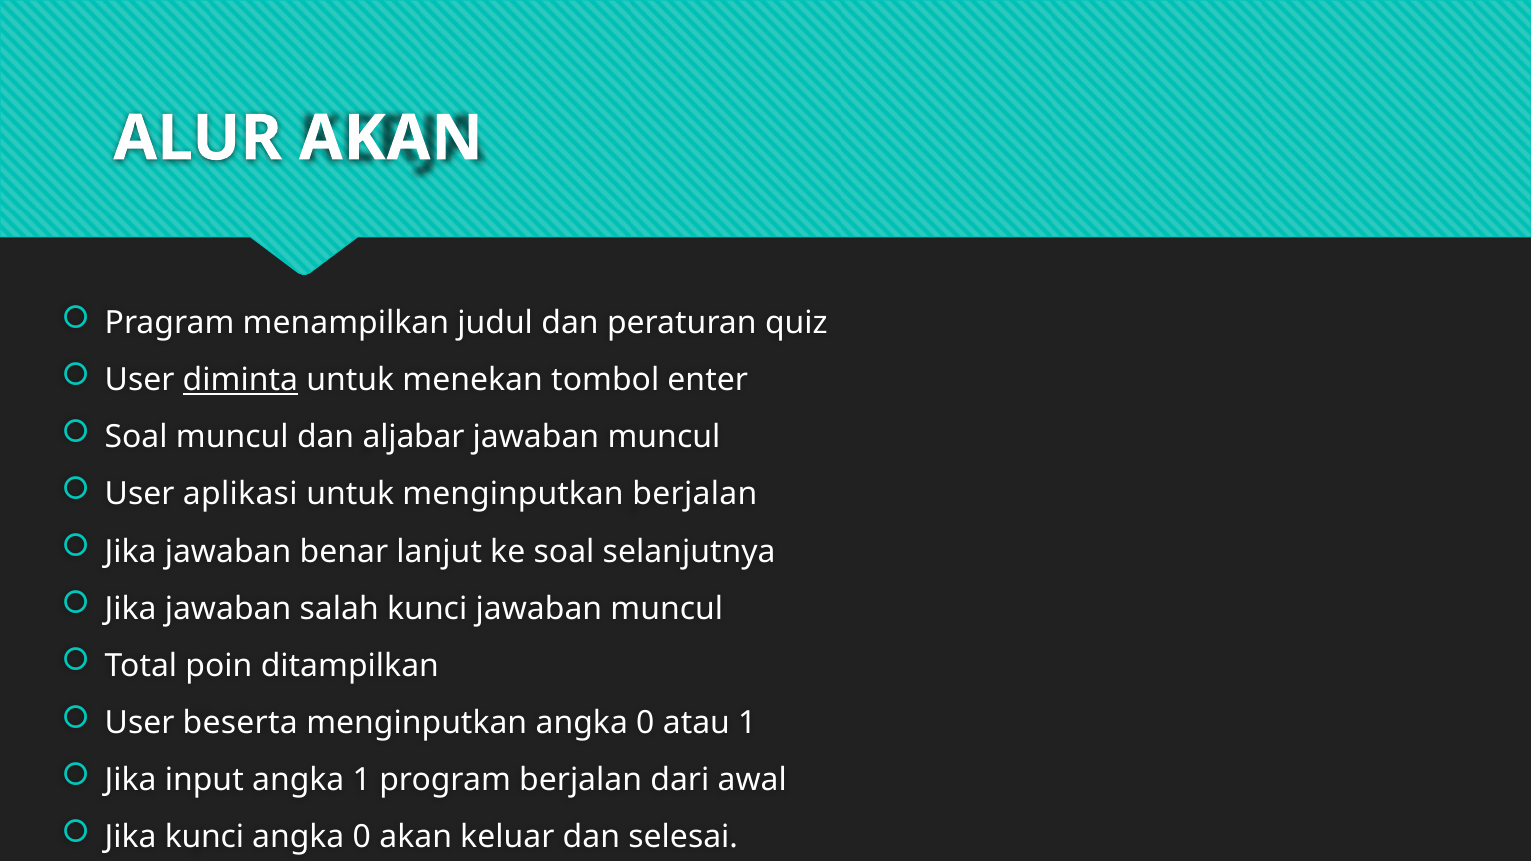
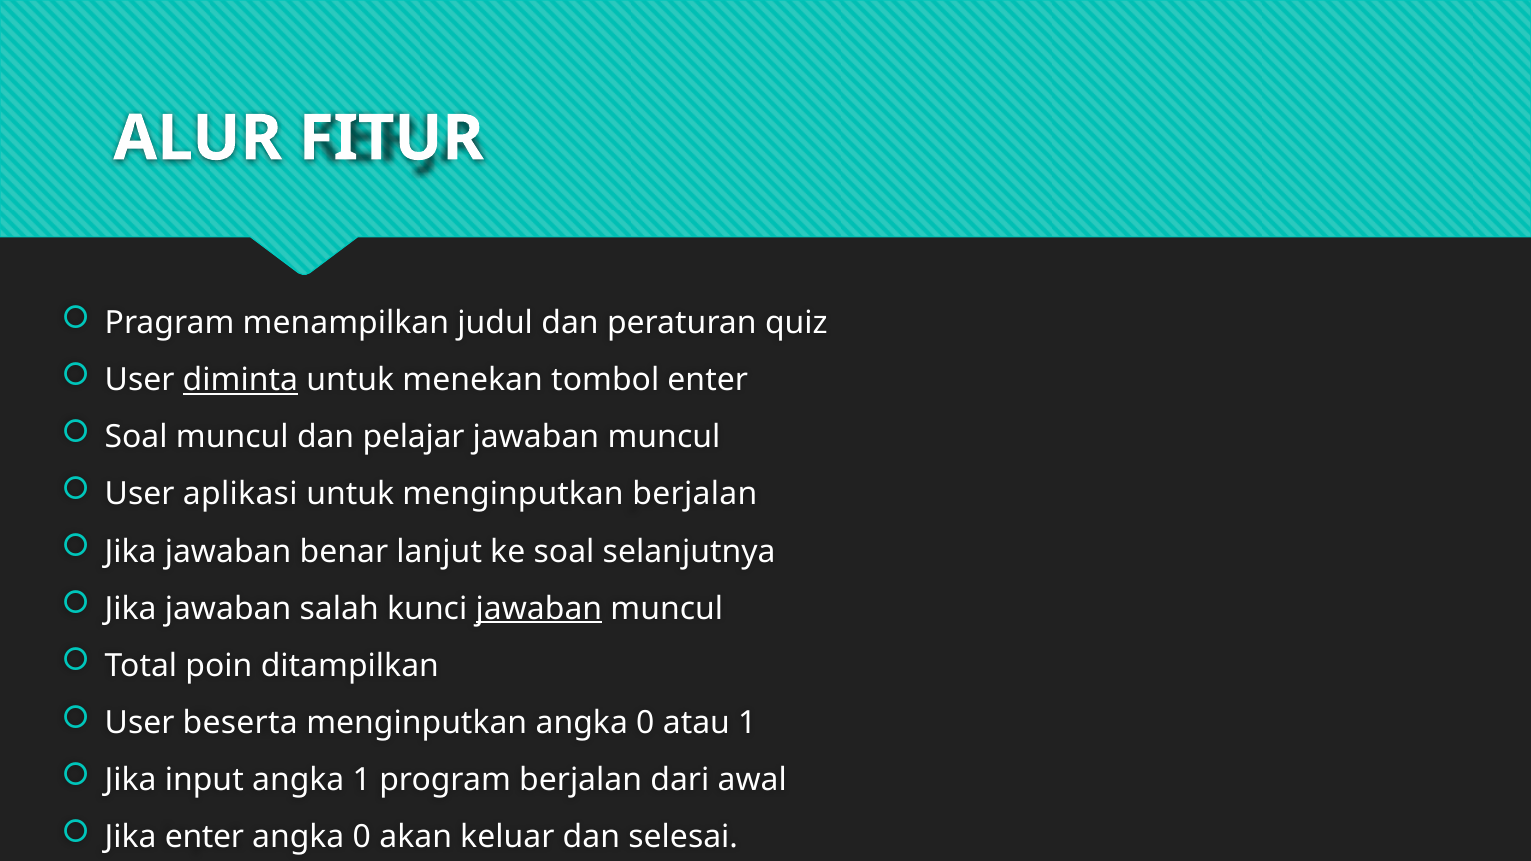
ALUR AKAN: AKAN -> FITUR (391, 138)
aljabar: aljabar -> pelajar (414, 437)
jawaban underline: none -> present (539, 609)
Jika kunci: kunci -> enter (204, 837)
